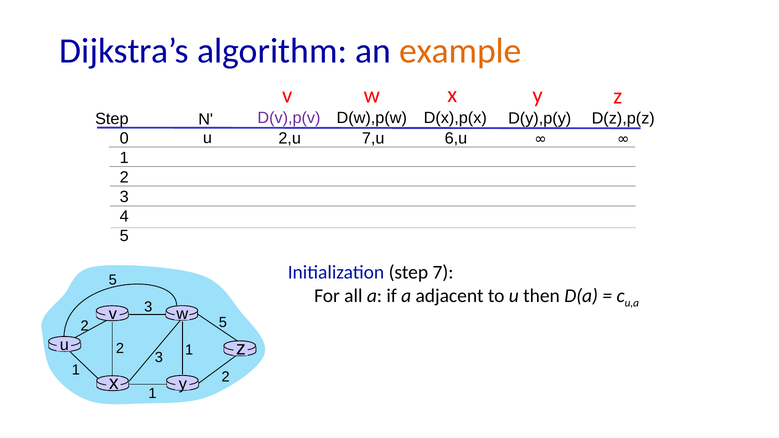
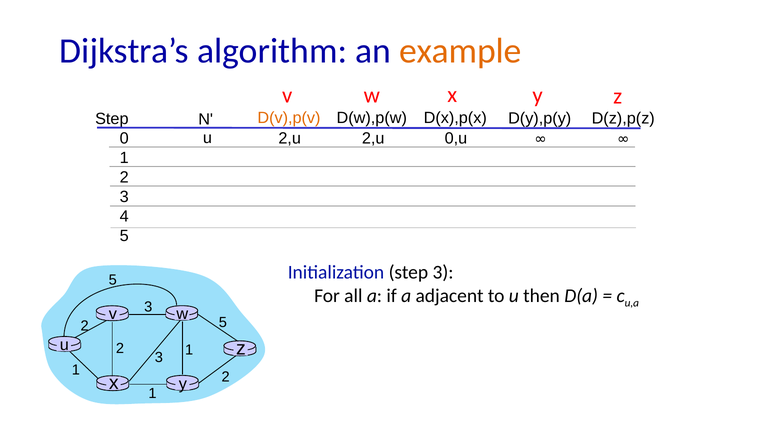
D(v),p(v colour: purple -> orange (289, 118)
7,u: 7,u -> 2,u (373, 138)
6,u: 6,u -> 0,u (456, 138)
step 7: 7 -> 3 (443, 272)
